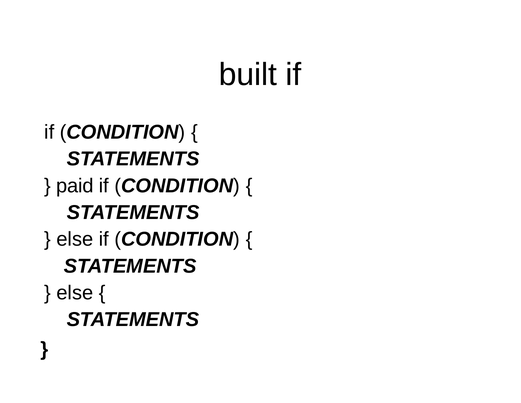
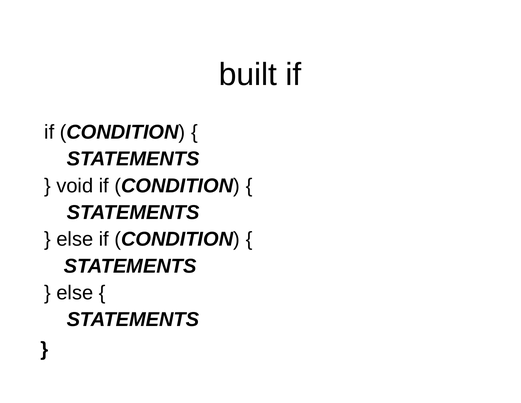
paid: paid -> void (75, 186)
